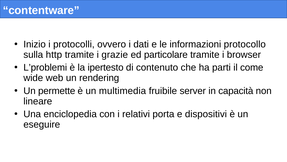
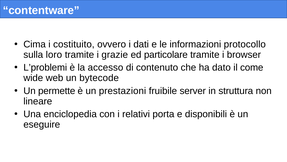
Inizio: Inizio -> Cima (35, 44)
protocolli: protocolli -> costituito (74, 44)
http: http -> loro (54, 54)
ipertesto: ipertesto -> accesso (105, 67)
parti: parti -> dato (221, 67)
rendering: rendering -> bytecode (99, 78)
multimedia: multimedia -> prestazioni (122, 91)
capacità: capacità -> struttura (236, 91)
dispositivi: dispositivi -> disponibili (206, 114)
